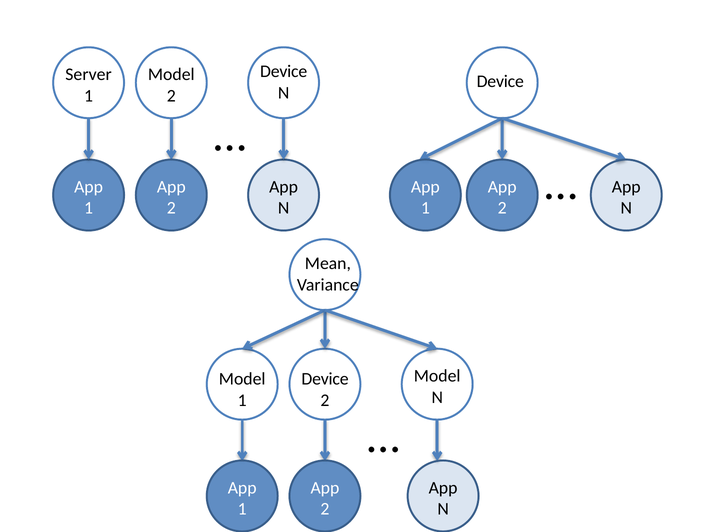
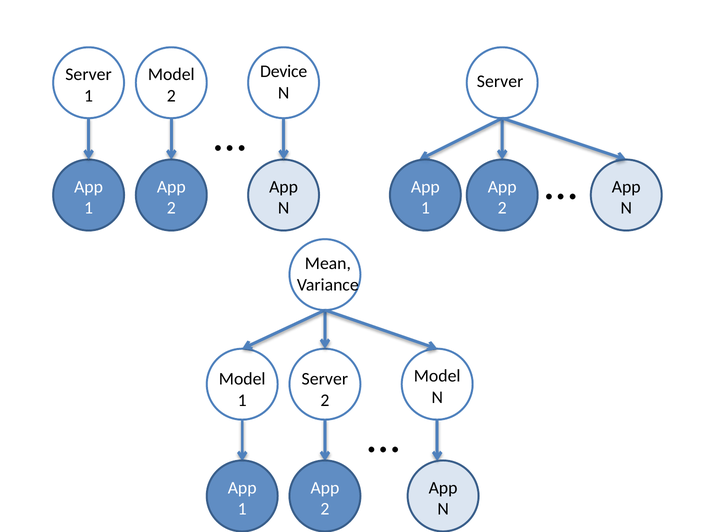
Device: Device -> Server (500, 81)
Device: Device -> Server (325, 379)
